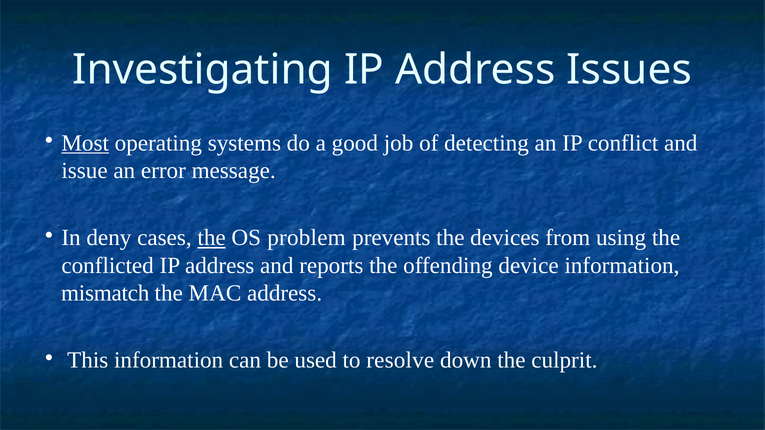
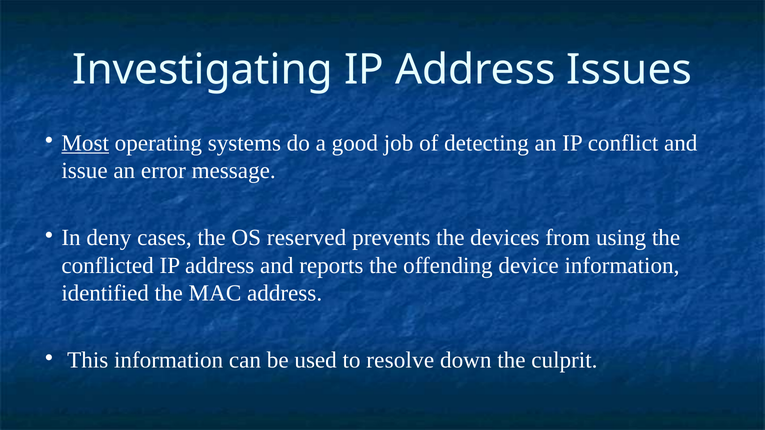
the underline: present -> none (212, 238)
problem: problem -> reserved (307, 238)
mismatch: mismatch -> identified (105, 294)
